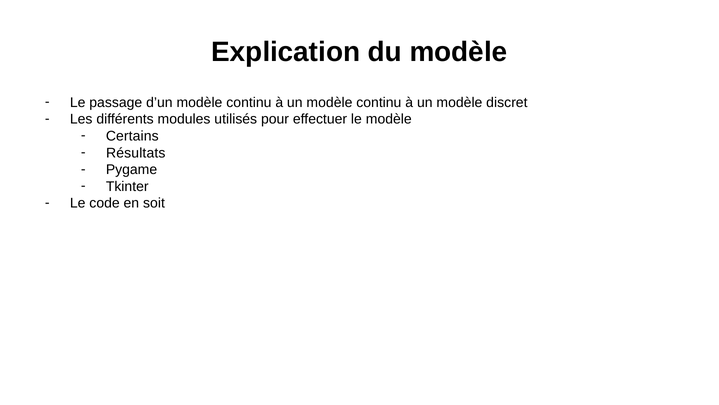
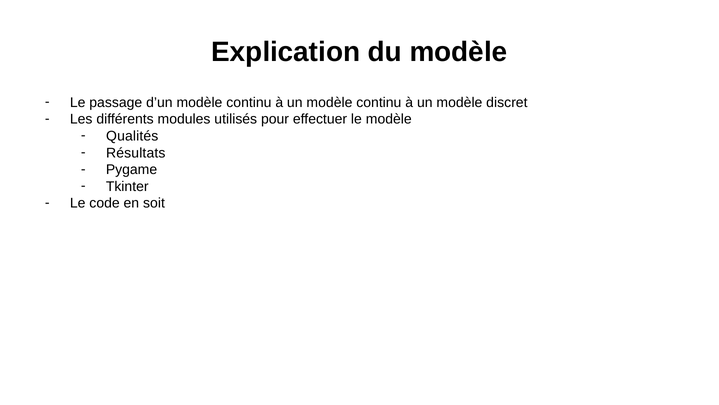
Certains: Certains -> Qualités (132, 136)
